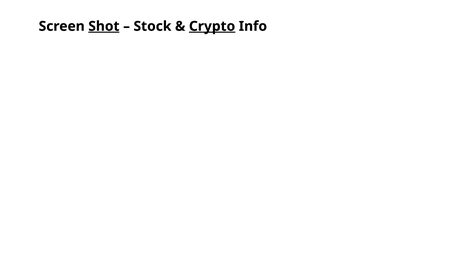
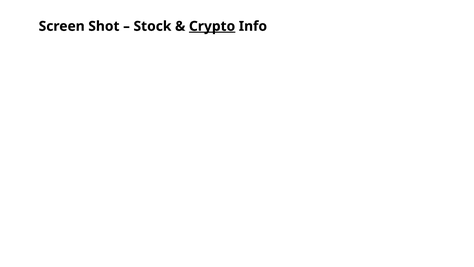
Shot underline: present -> none (104, 26)
